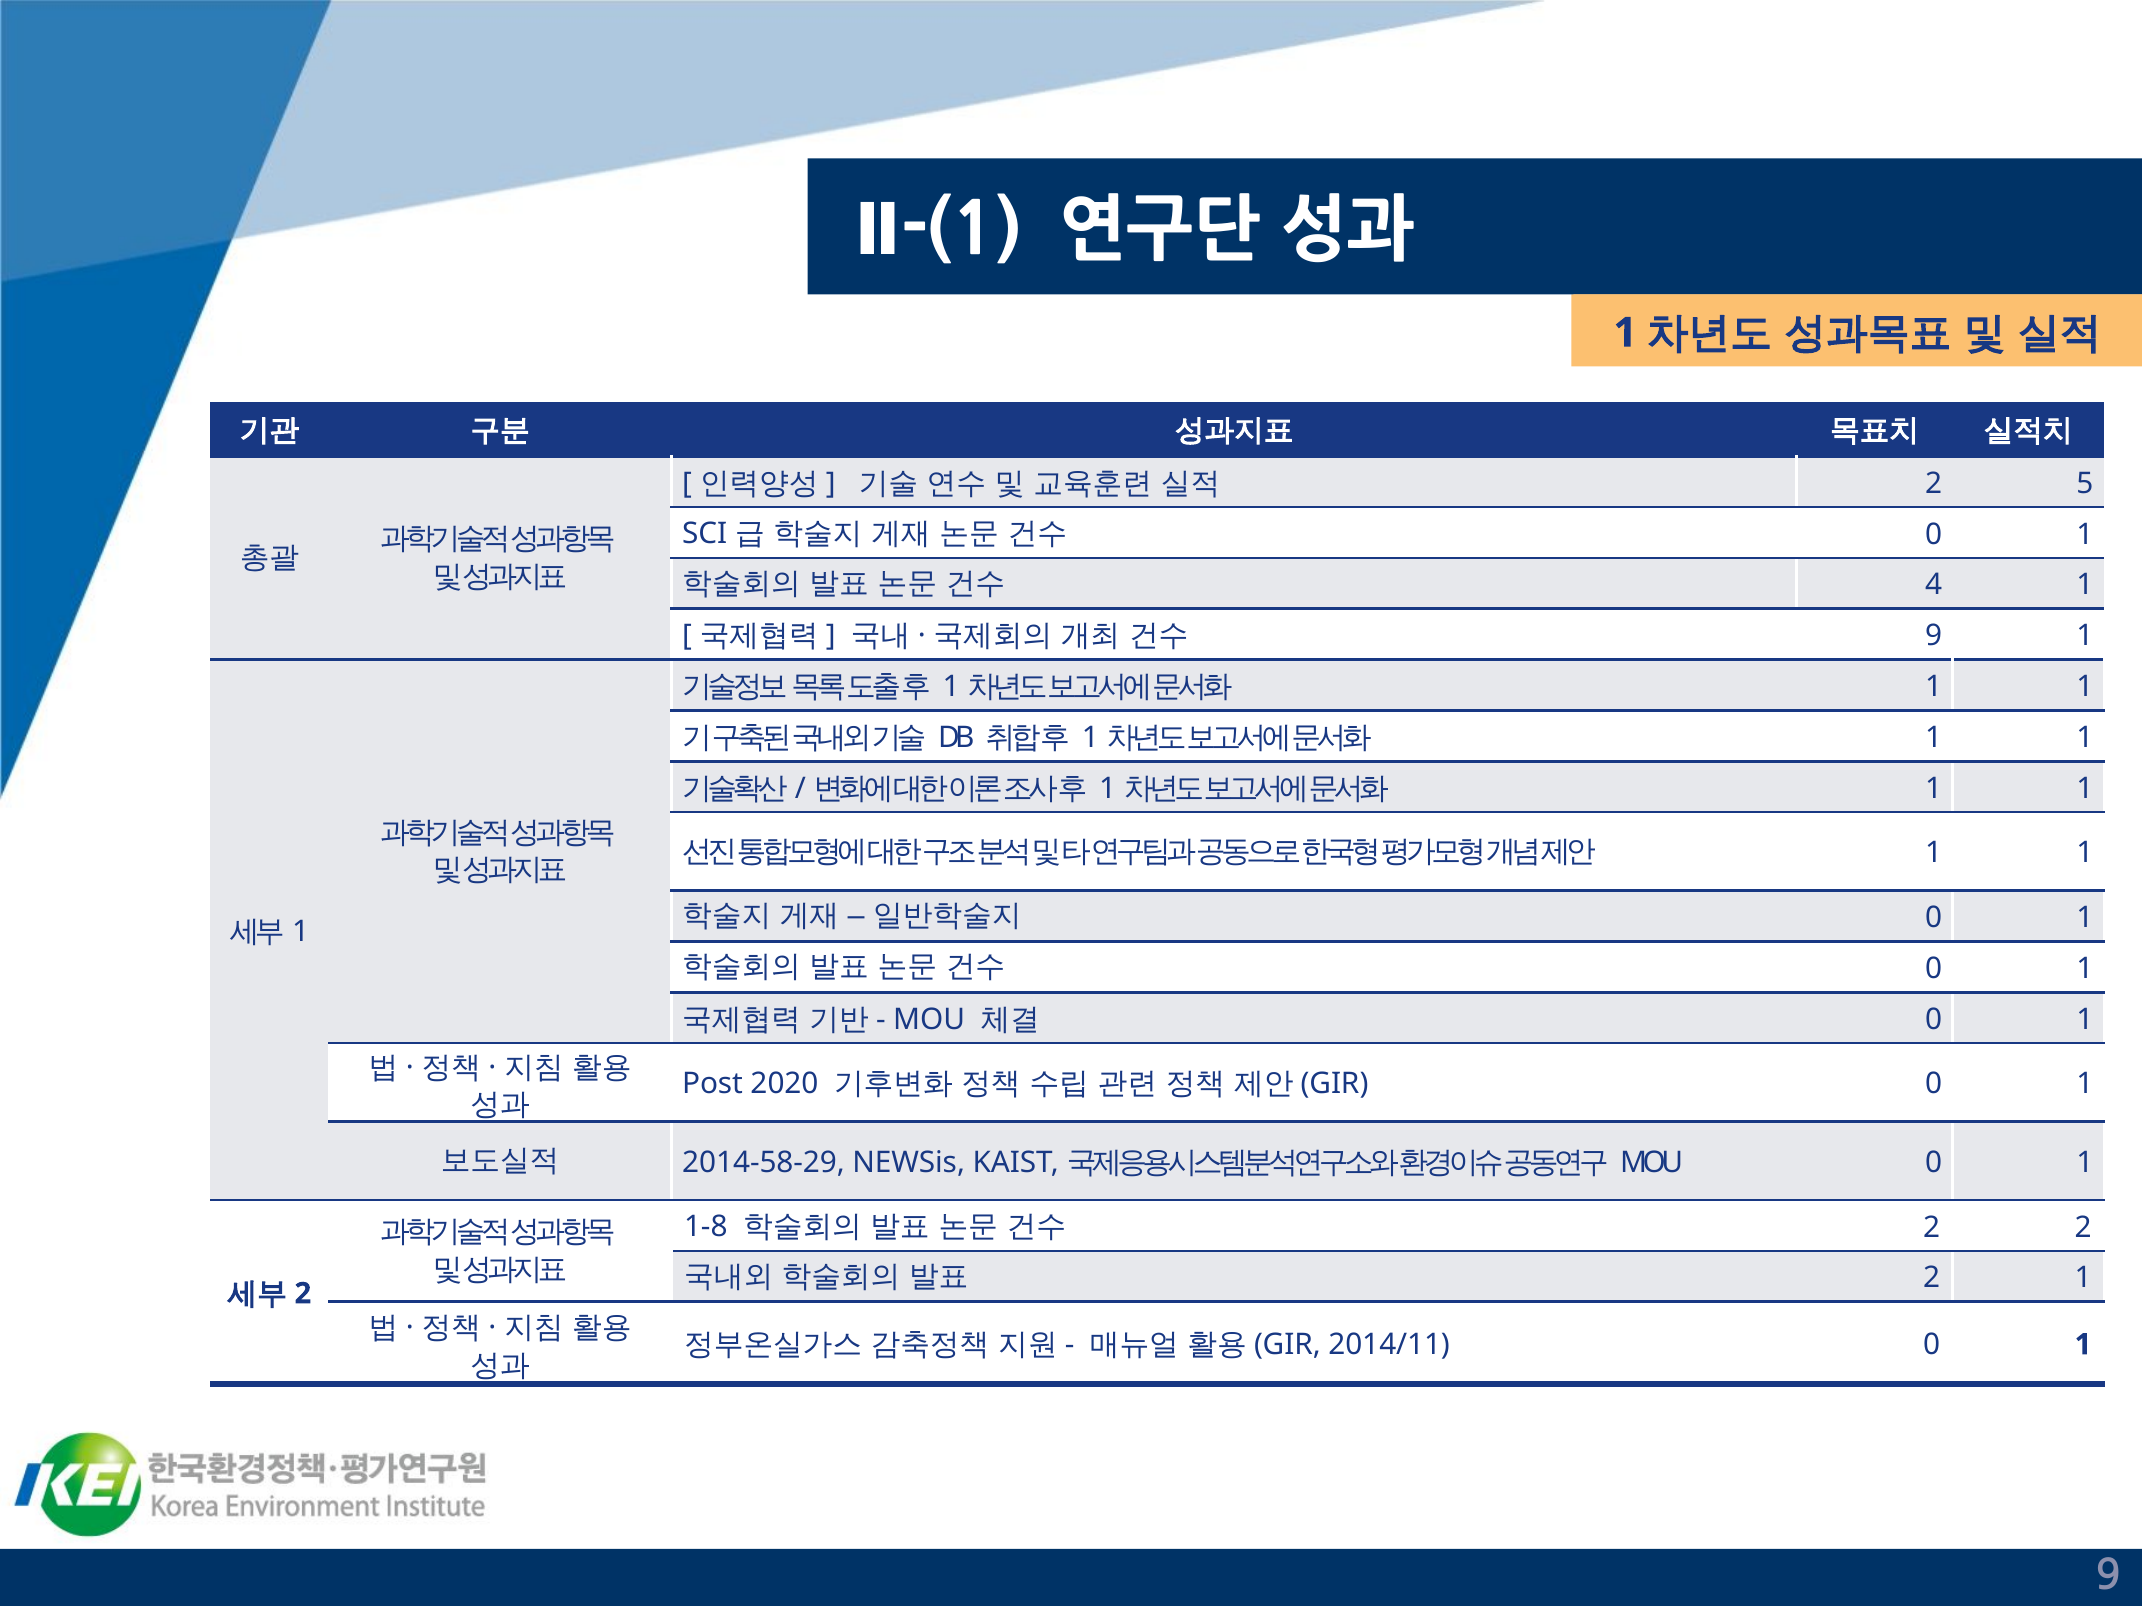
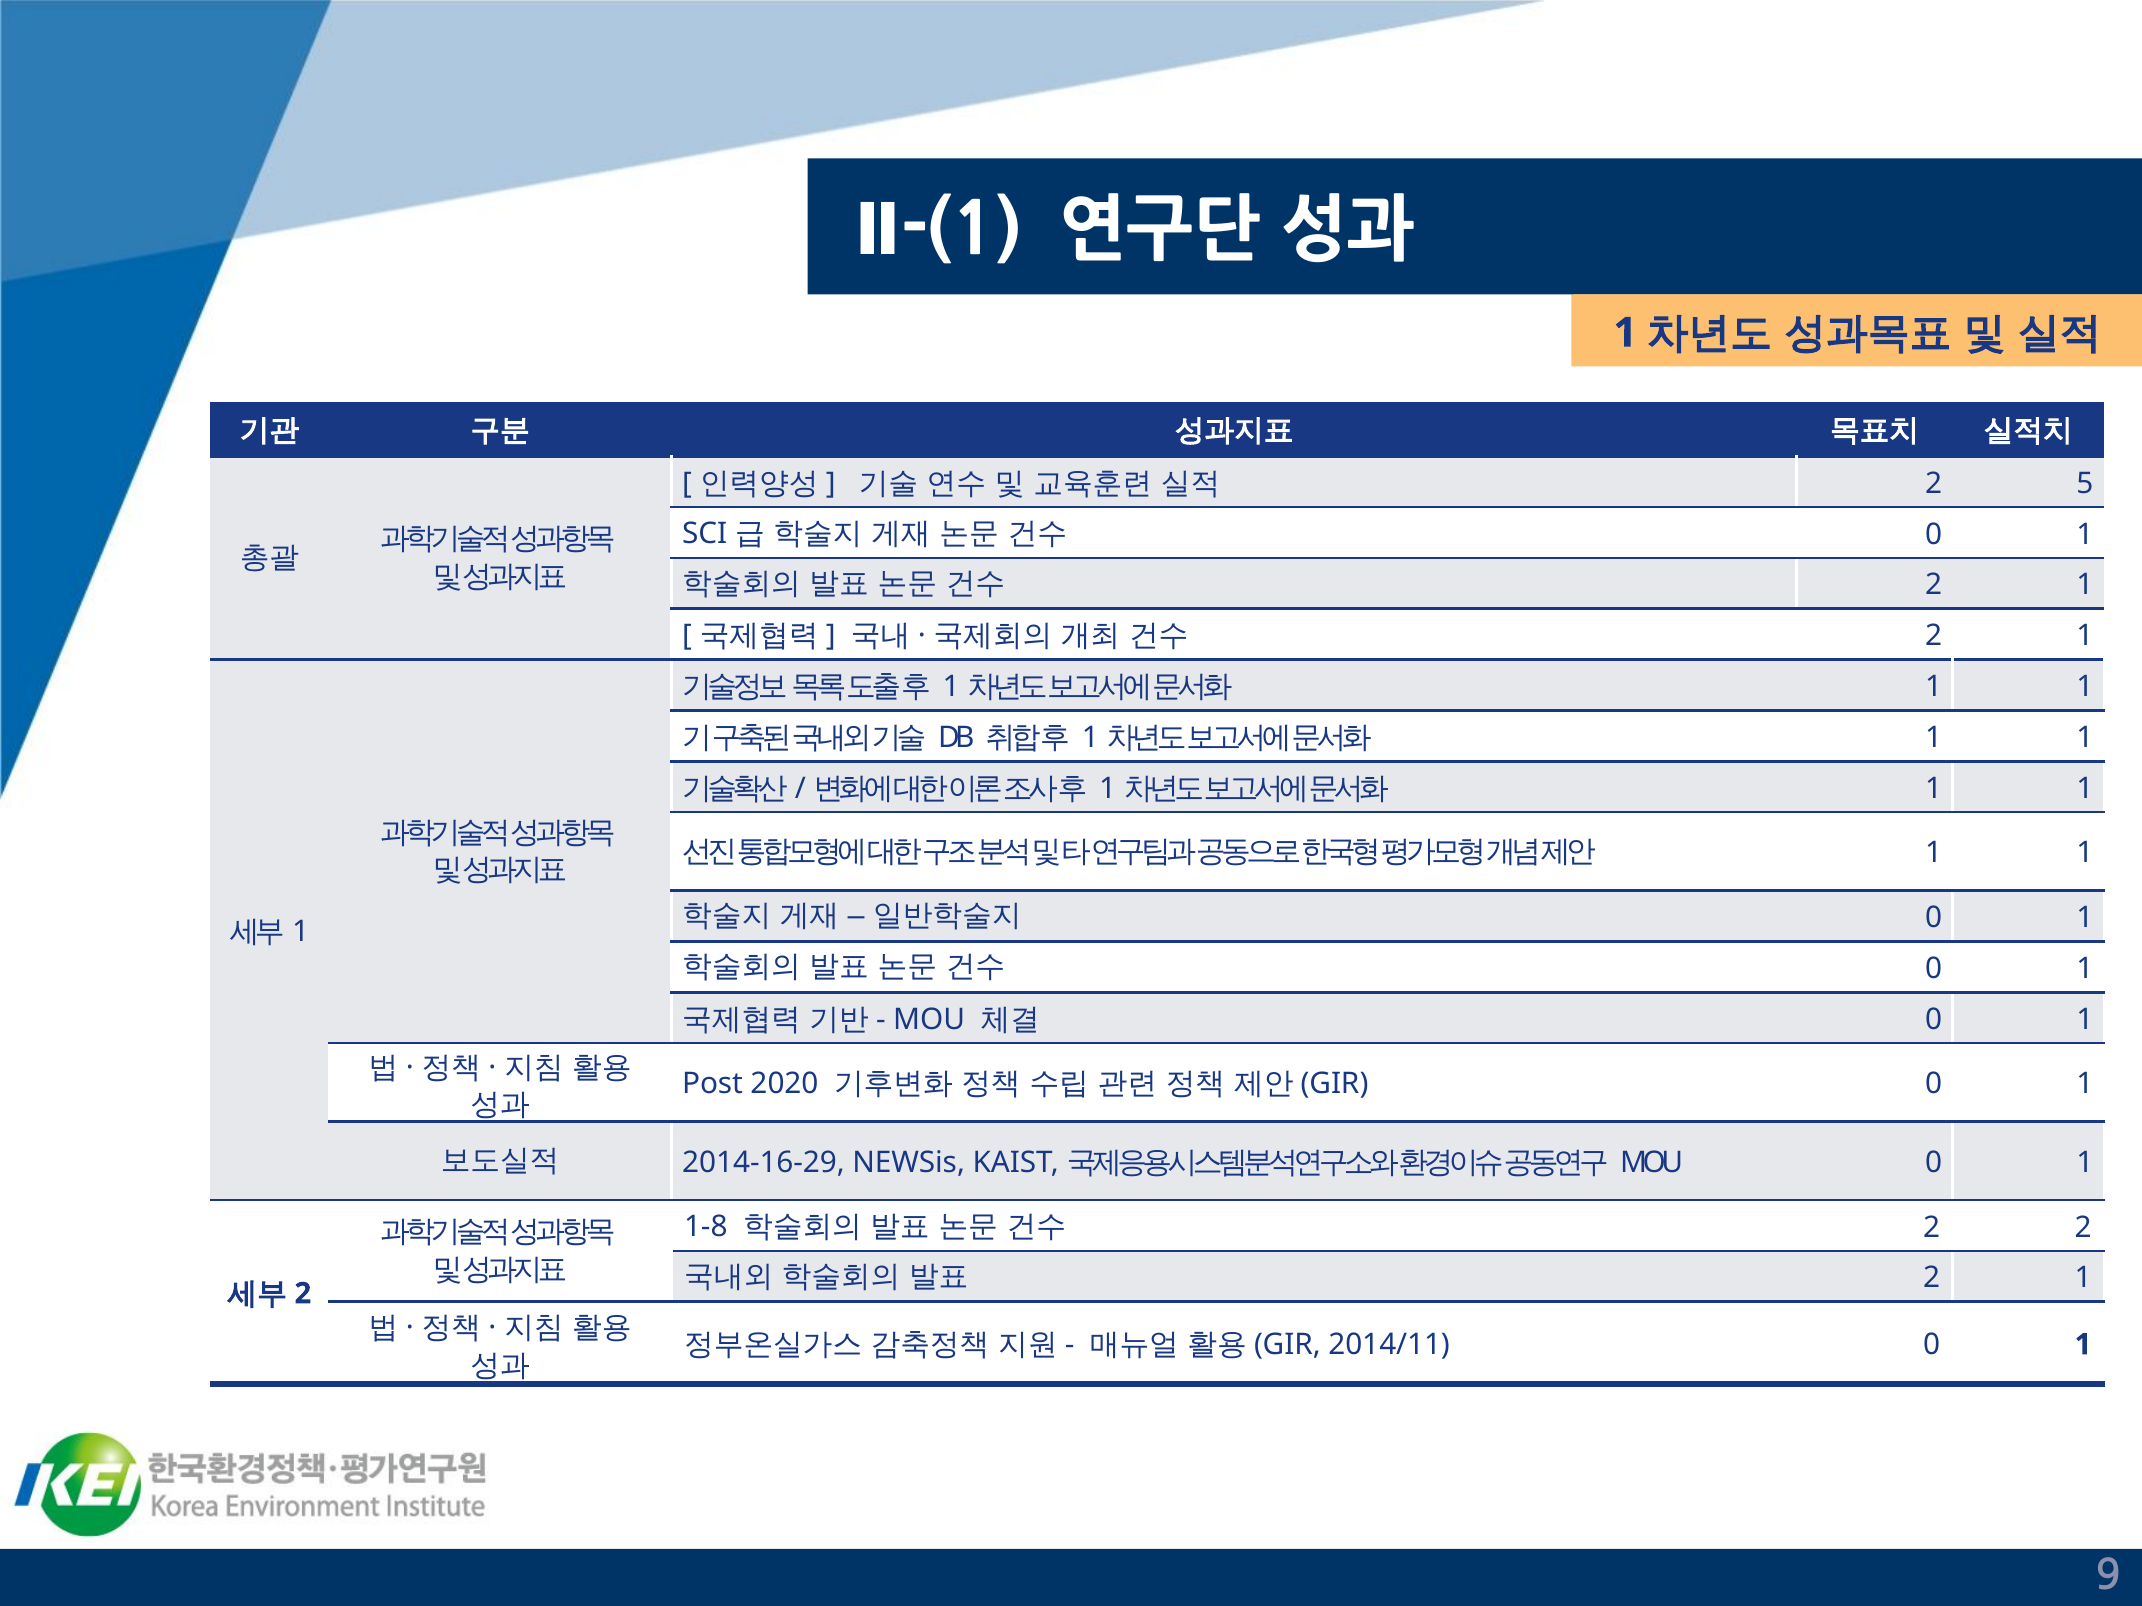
4: 4 -> 2 (1934, 585)
9: 9 -> 2 (1934, 636)
2014-58-29: 2014-58-29 -> 2014-16-29 (763, 1163)
